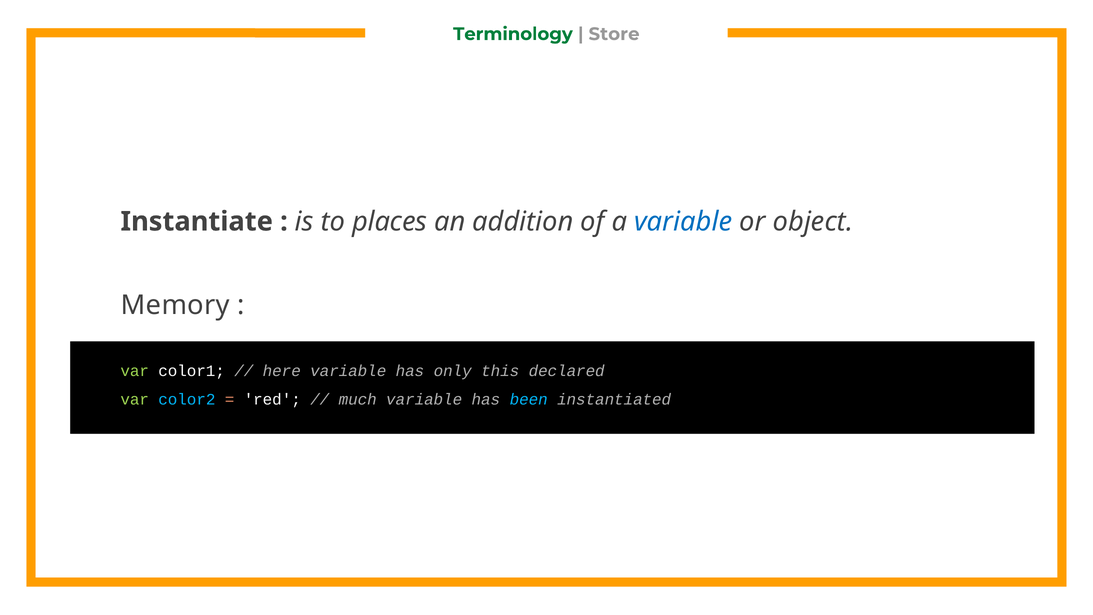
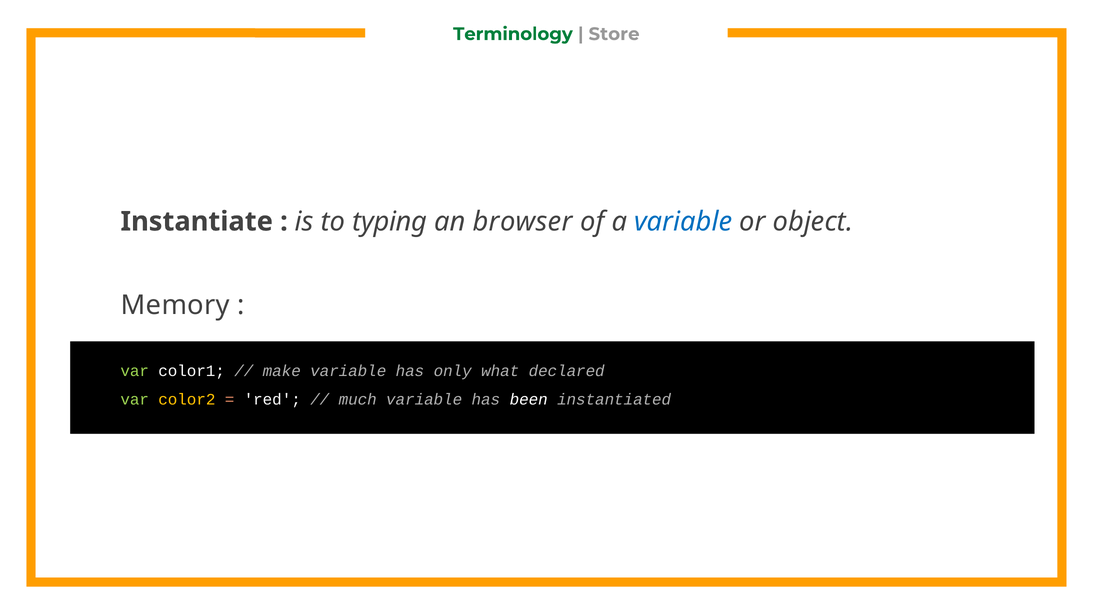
places: places -> typing (390, 221)
addition: addition -> browser (523, 221)
here: here -> make (282, 371)
this: this -> what (500, 371)
color2 colour: light blue -> yellow (187, 400)
been colour: light blue -> white (529, 400)
